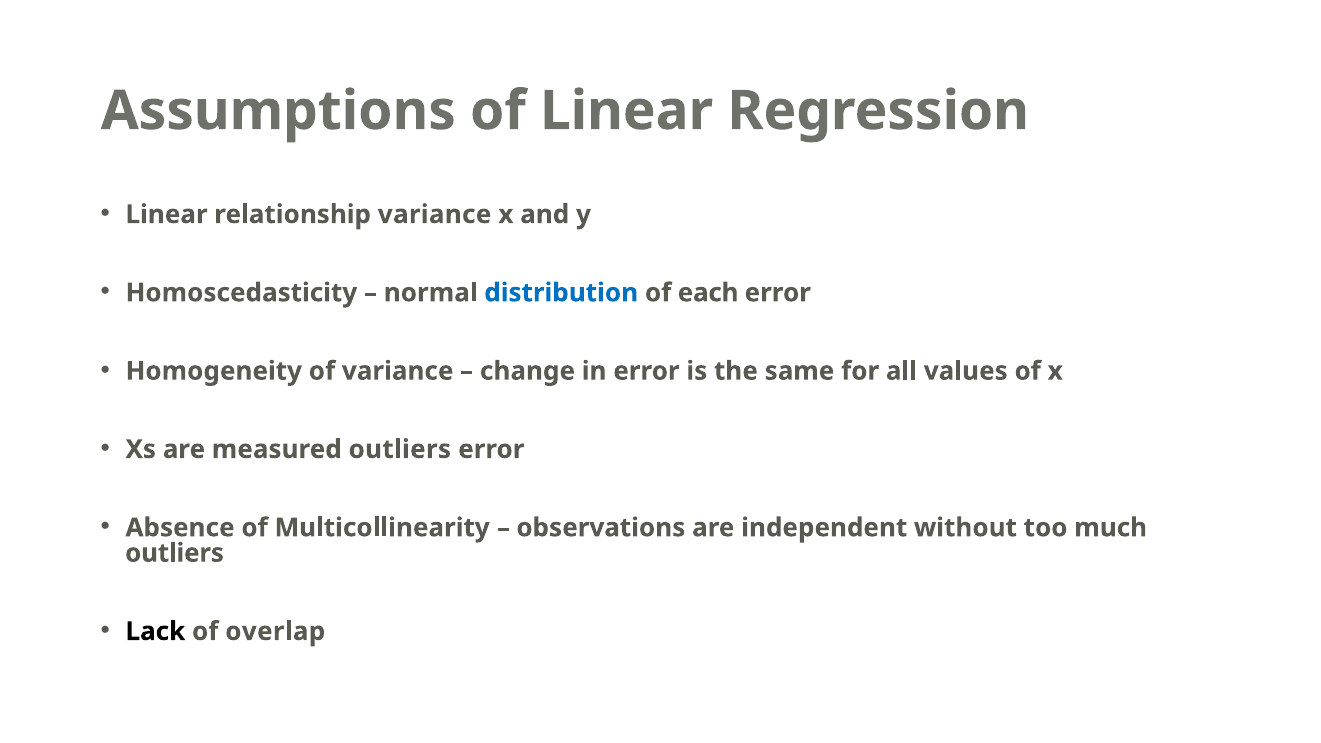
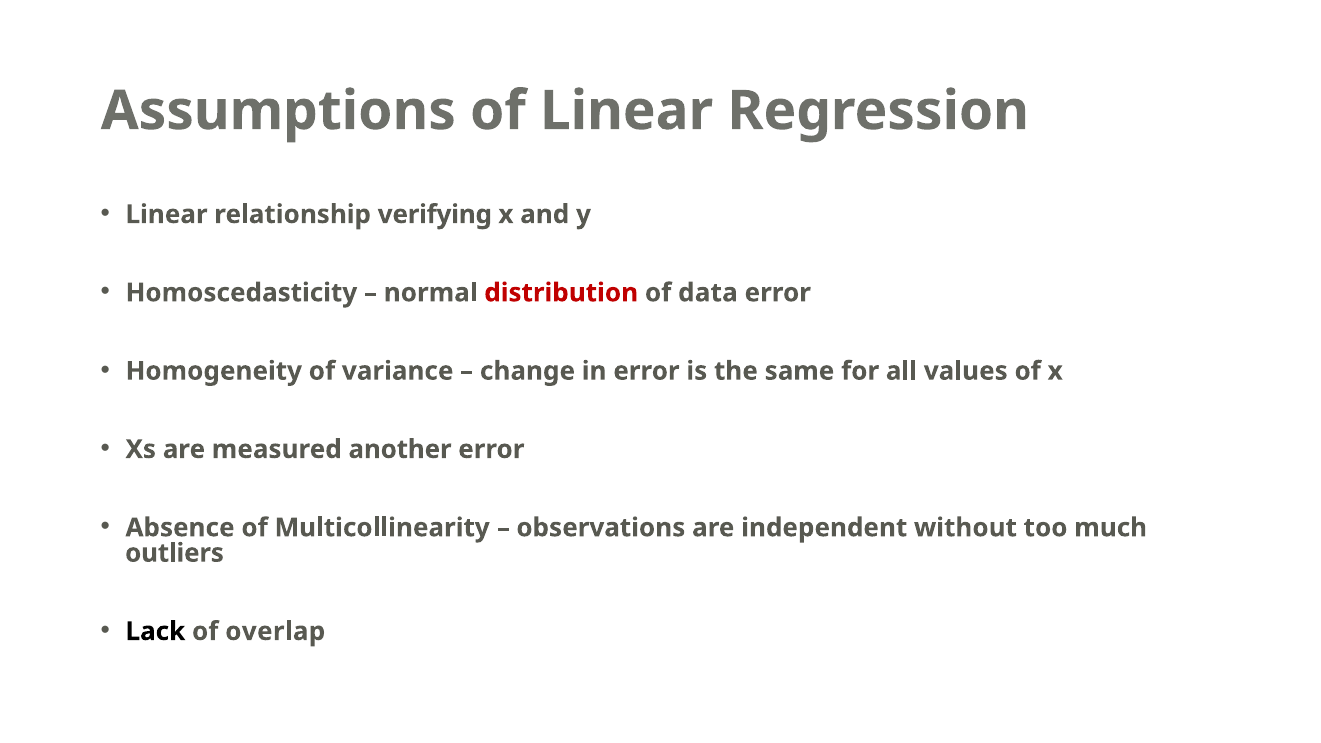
relationship variance: variance -> verifying (435, 214)
distribution colour: blue -> red (561, 293)
each: each -> data (708, 293)
measured outliers: outliers -> another (400, 449)
